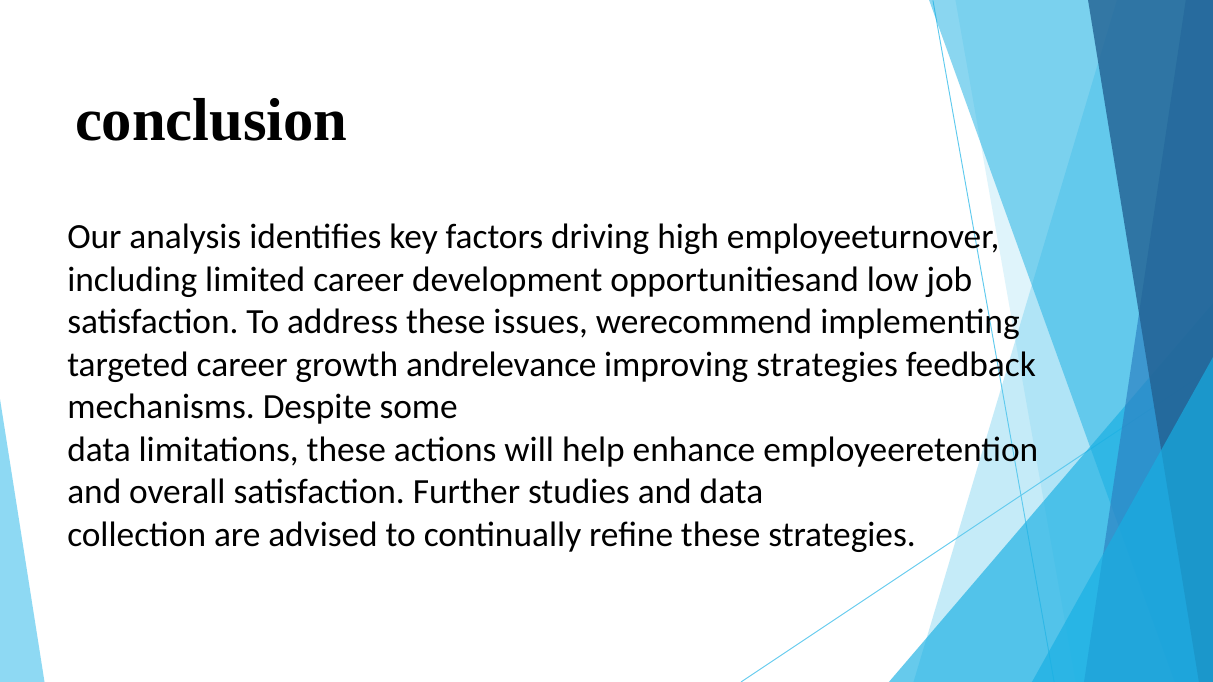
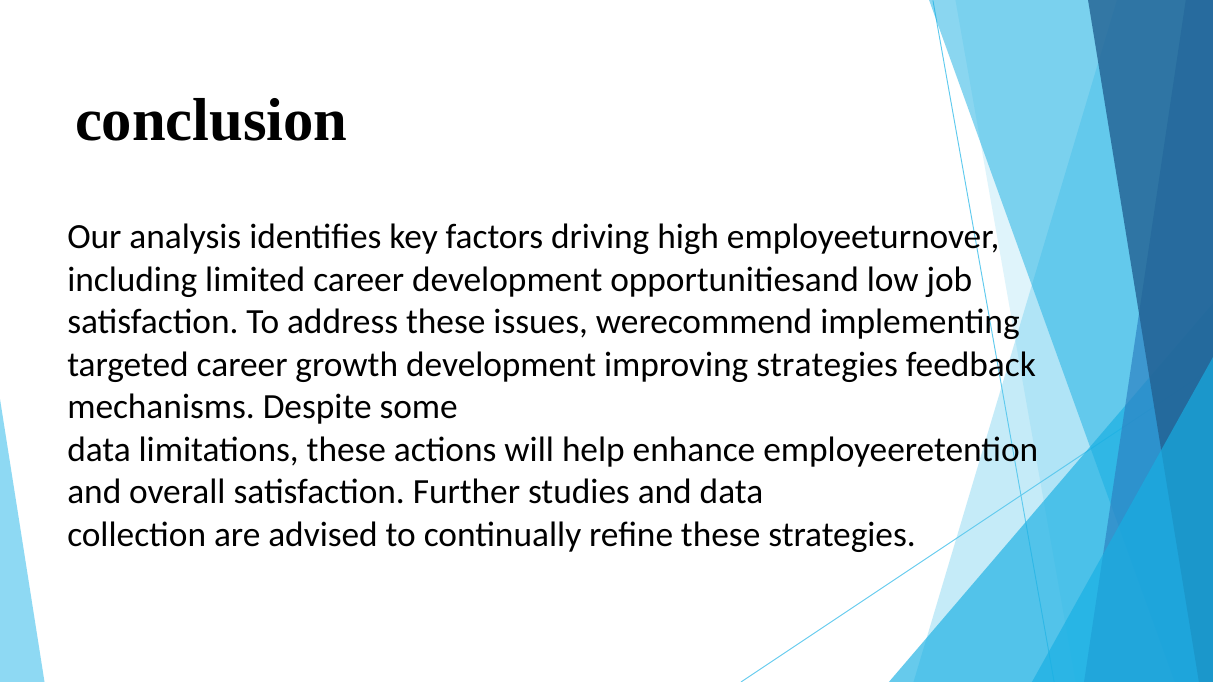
growth andrelevance: andrelevance -> development (501, 365)
